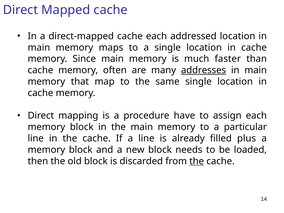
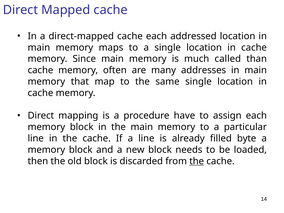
faster: faster -> called (228, 59)
addresses underline: present -> none (204, 70)
plus: plus -> byte (247, 138)
